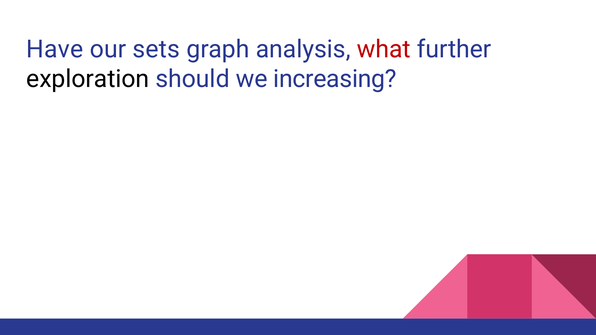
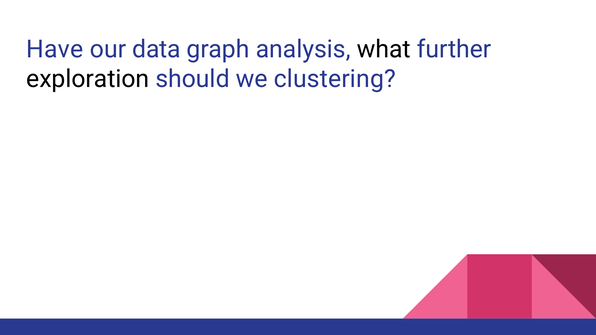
sets: sets -> data (156, 49)
what colour: red -> black (384, 49)
increasing: increasing -> clustering (335, 79)
